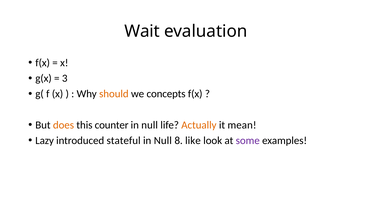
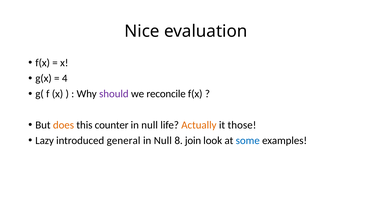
Wait: Wait -> Nice (142, 31)
3: 3 -> 4 (65, 78)
should colour: orange -> purple (114, 94)
concepts: concepts -> reconcile (166, 94)
mean: mean -> those (242, 125)
stateful: stateful -> general (124, 141)
like: like -> join (193, 141)
some colour: purple -> blue (248, 141)
